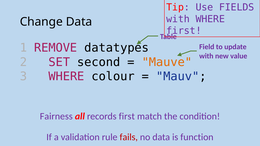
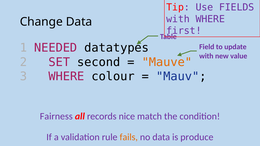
REMOVE: REMOVE -> NEEDED (56, 48)
records first: first -> nice (127, 117)
fails colour: red -> orange (129, 137)
function: function -> produce (197, 137)
